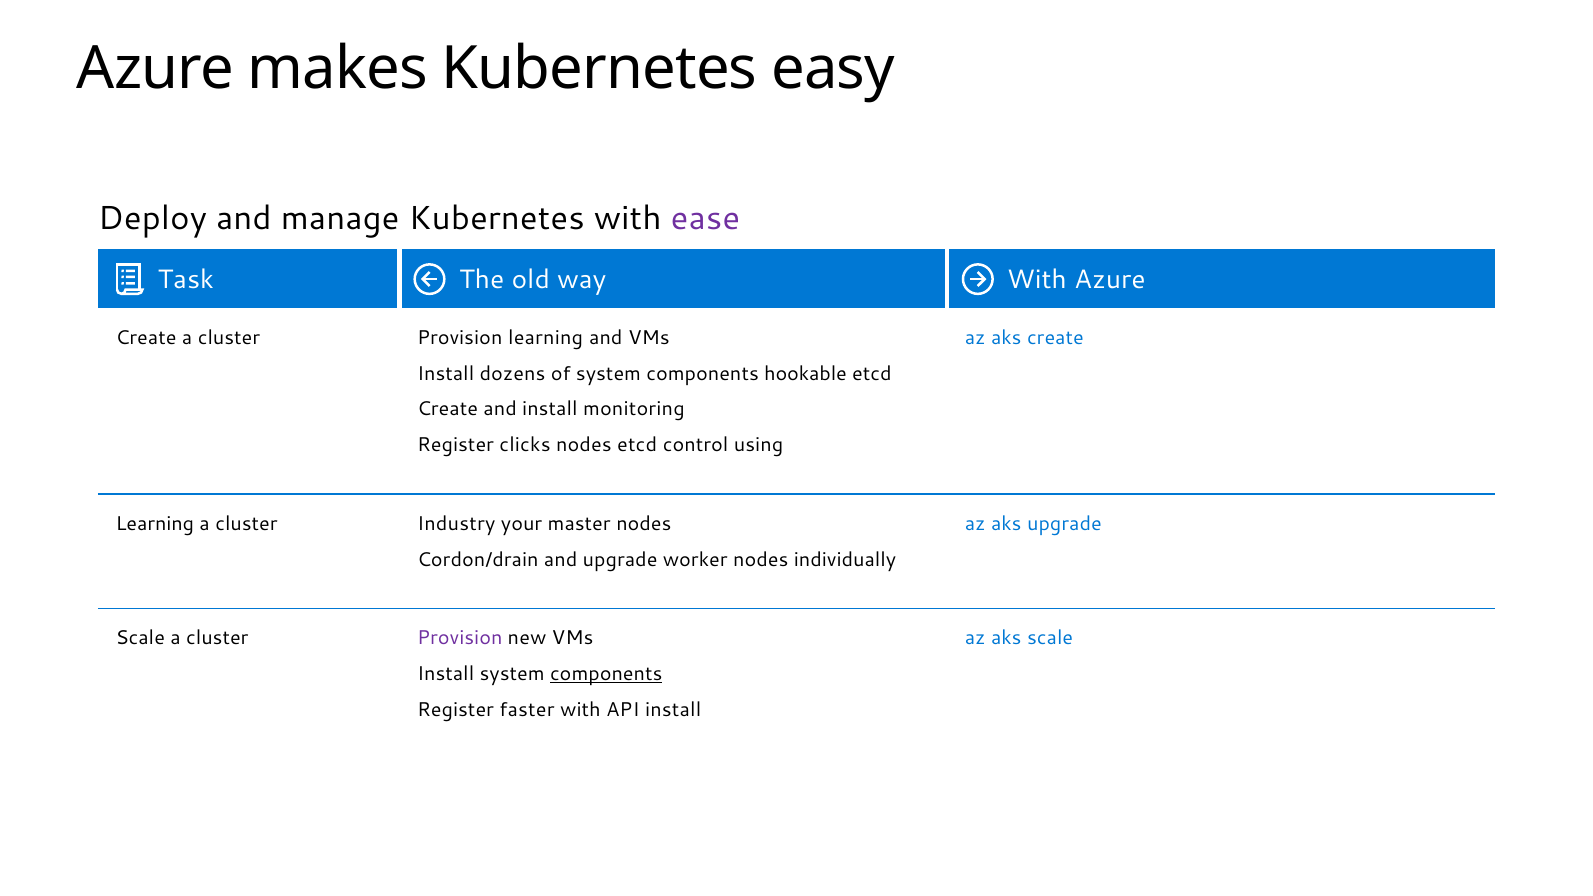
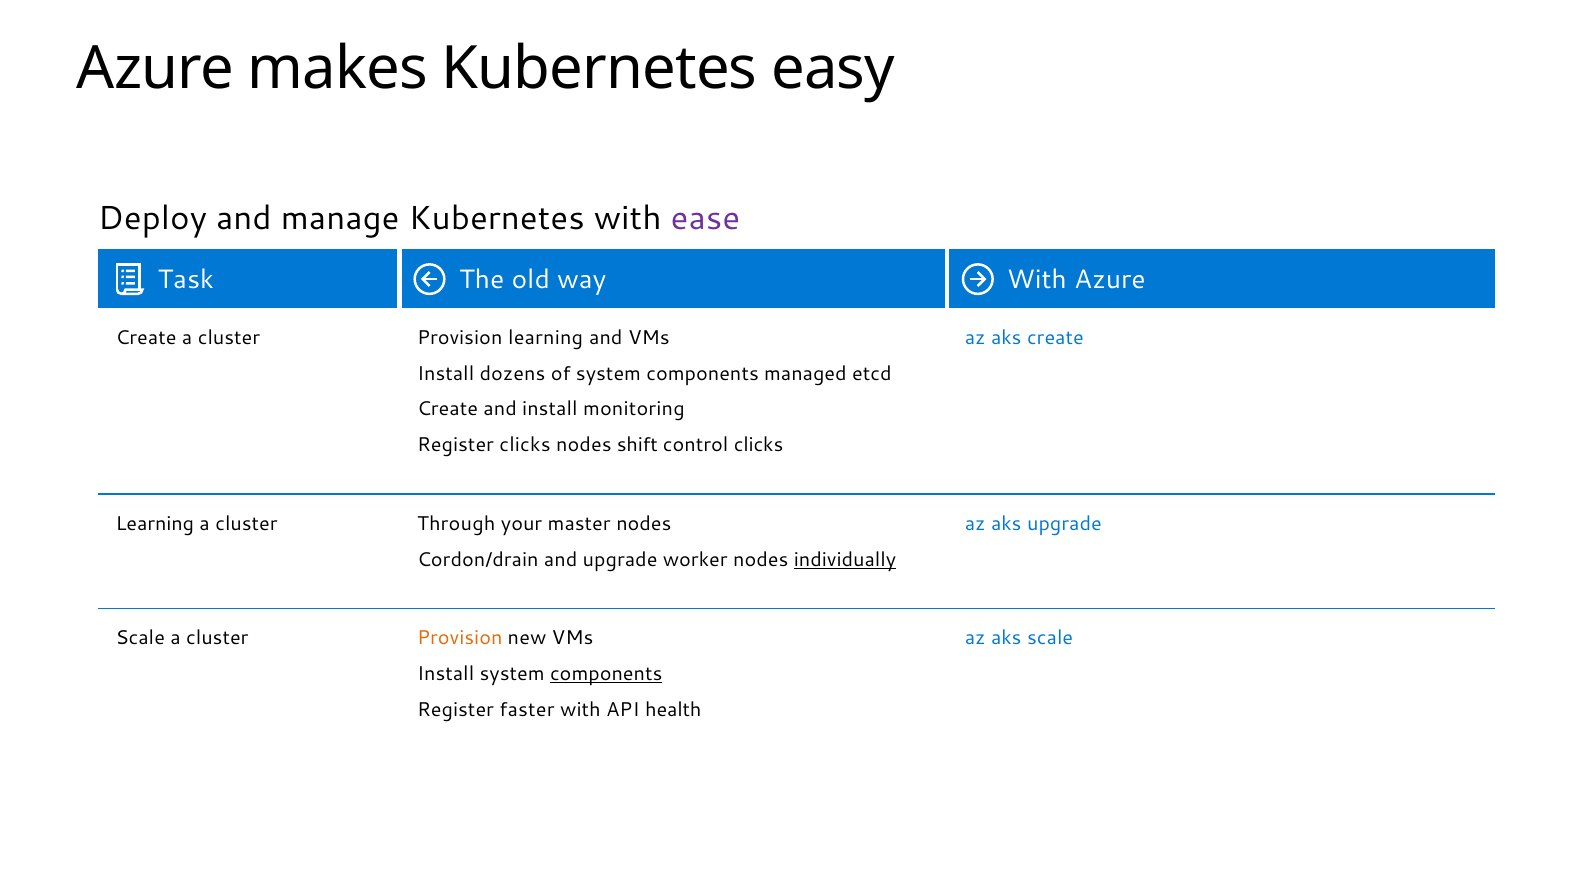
hookable: hookable -> managed (805, 374)
nodes etcd: etcd -> shift (637, 445)
control using: using -> clicks (759, 445)
Industry: Industry -> Through (456, 524)
individually underline: none -> present (845, 560)
Provision colour: purple -> orange (460, 638)
API install: install -> health (673, 710)
